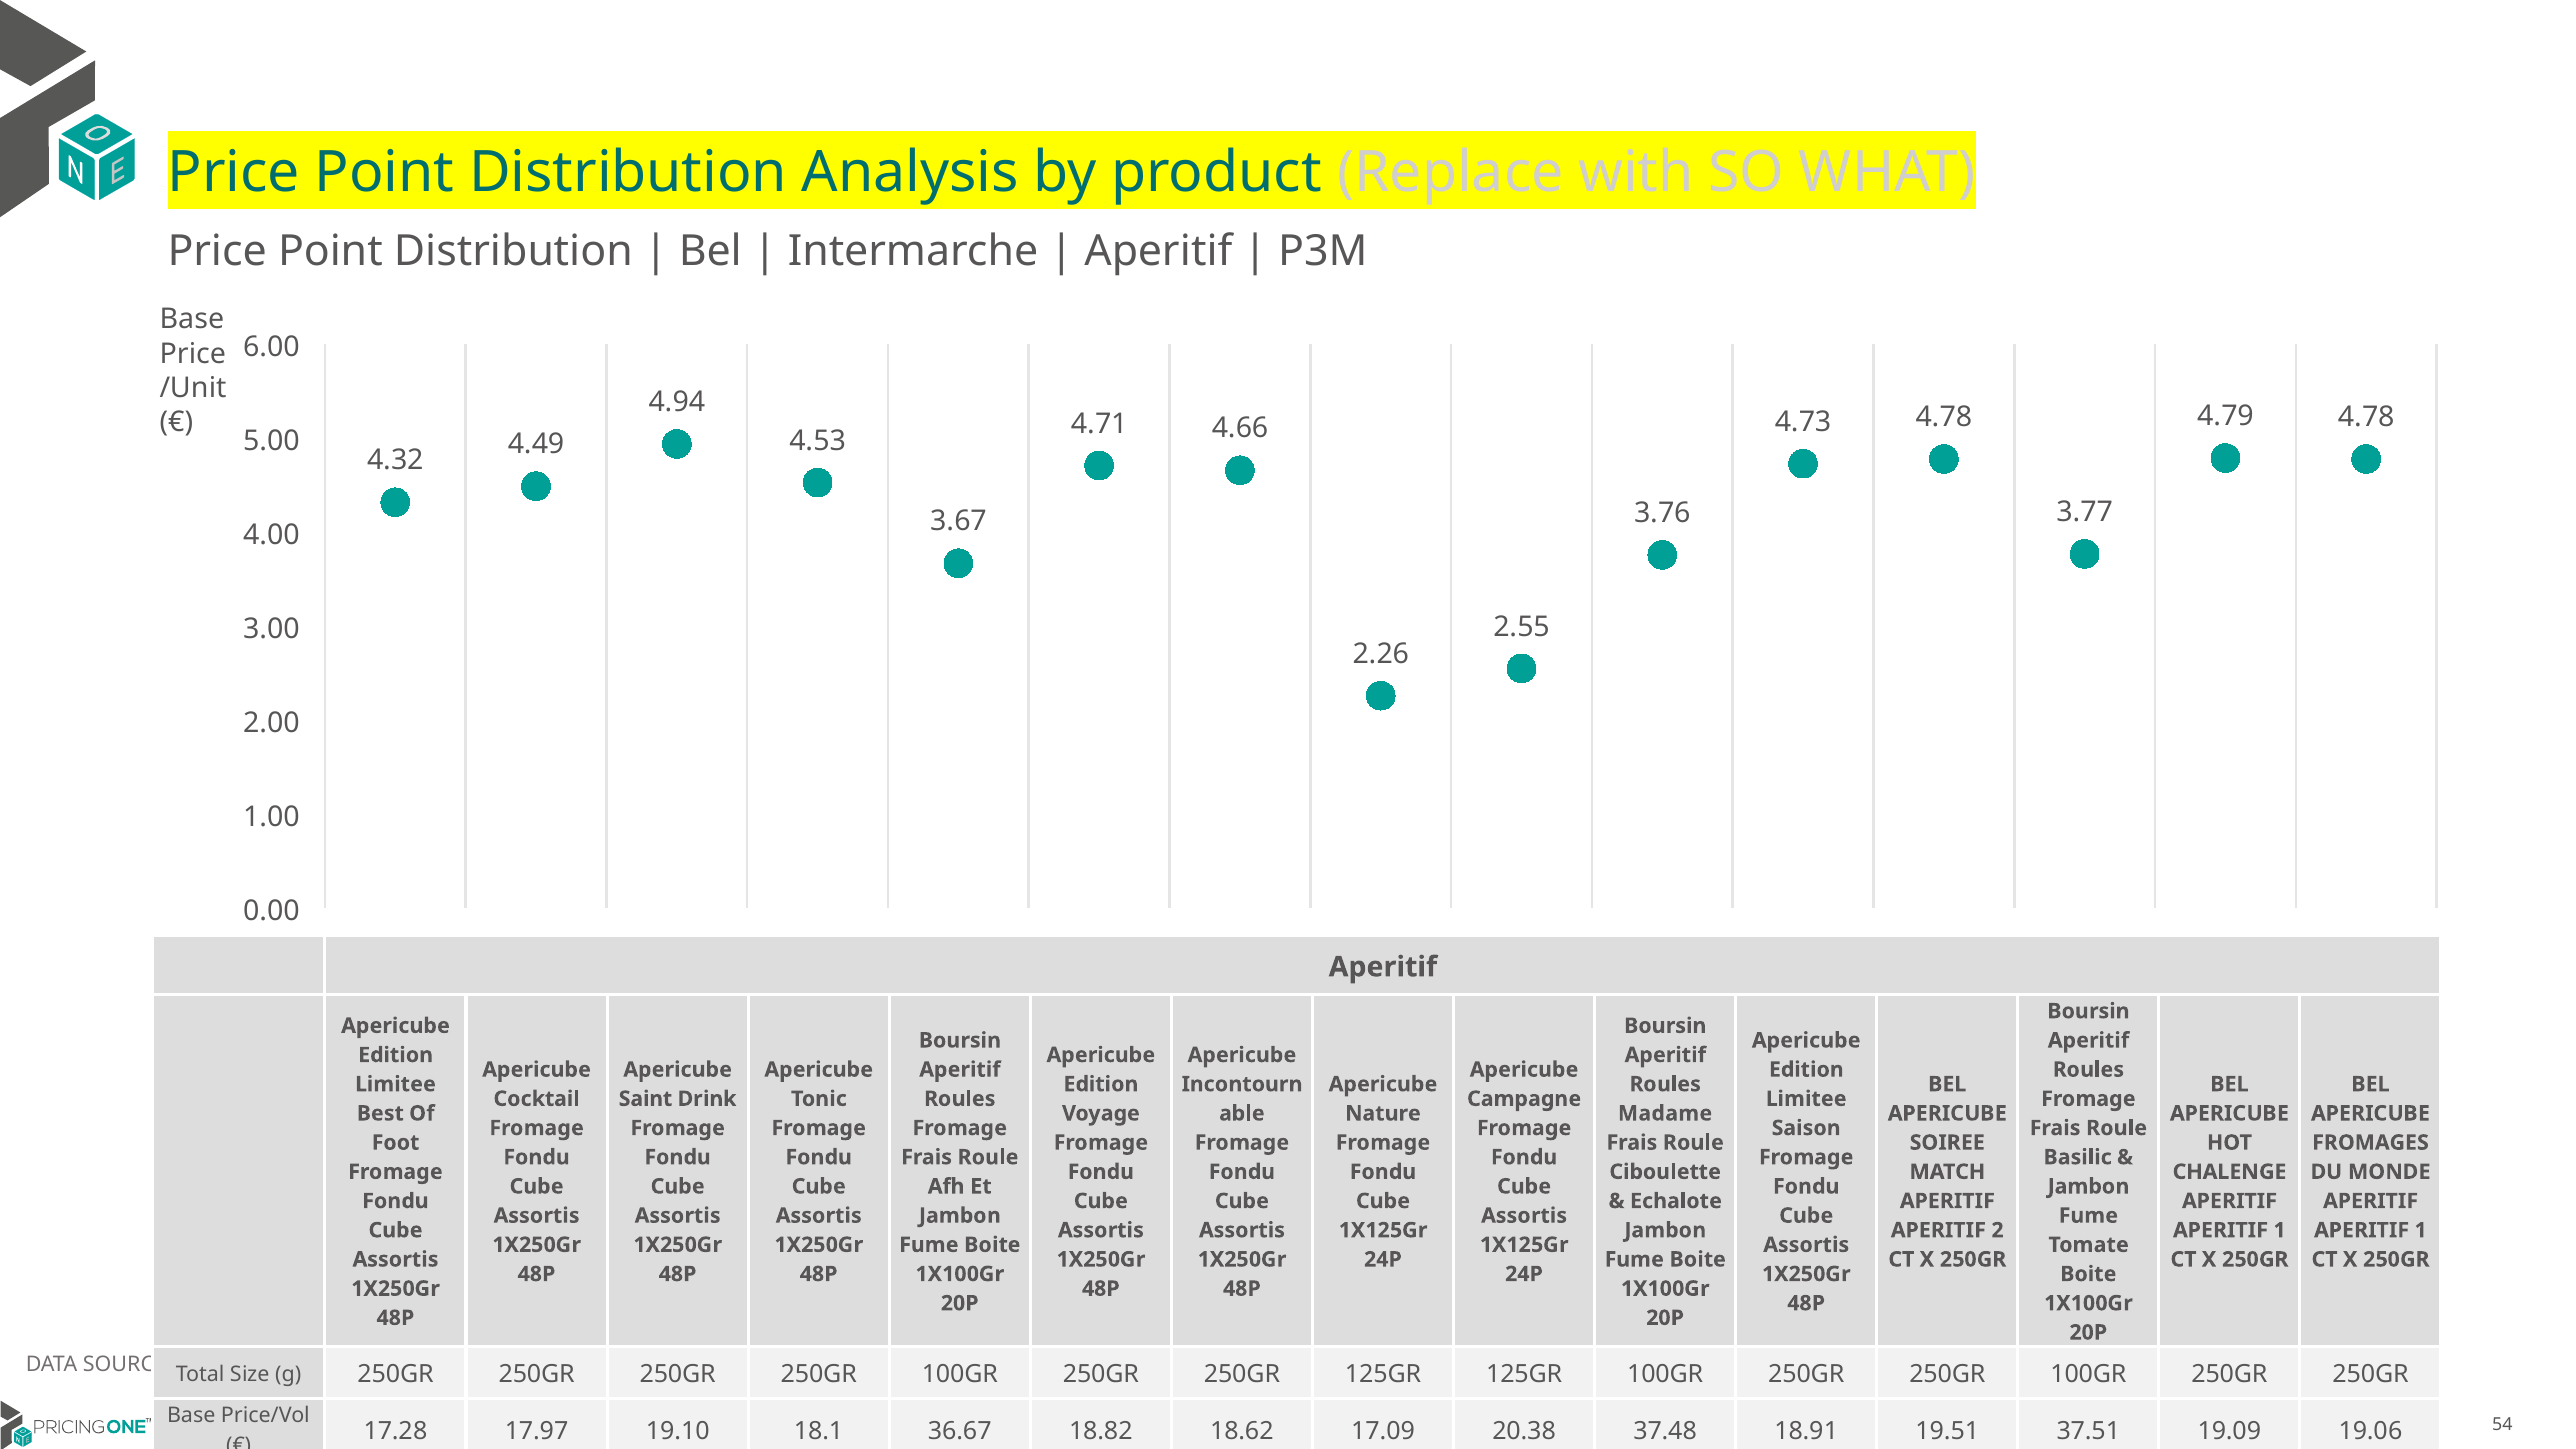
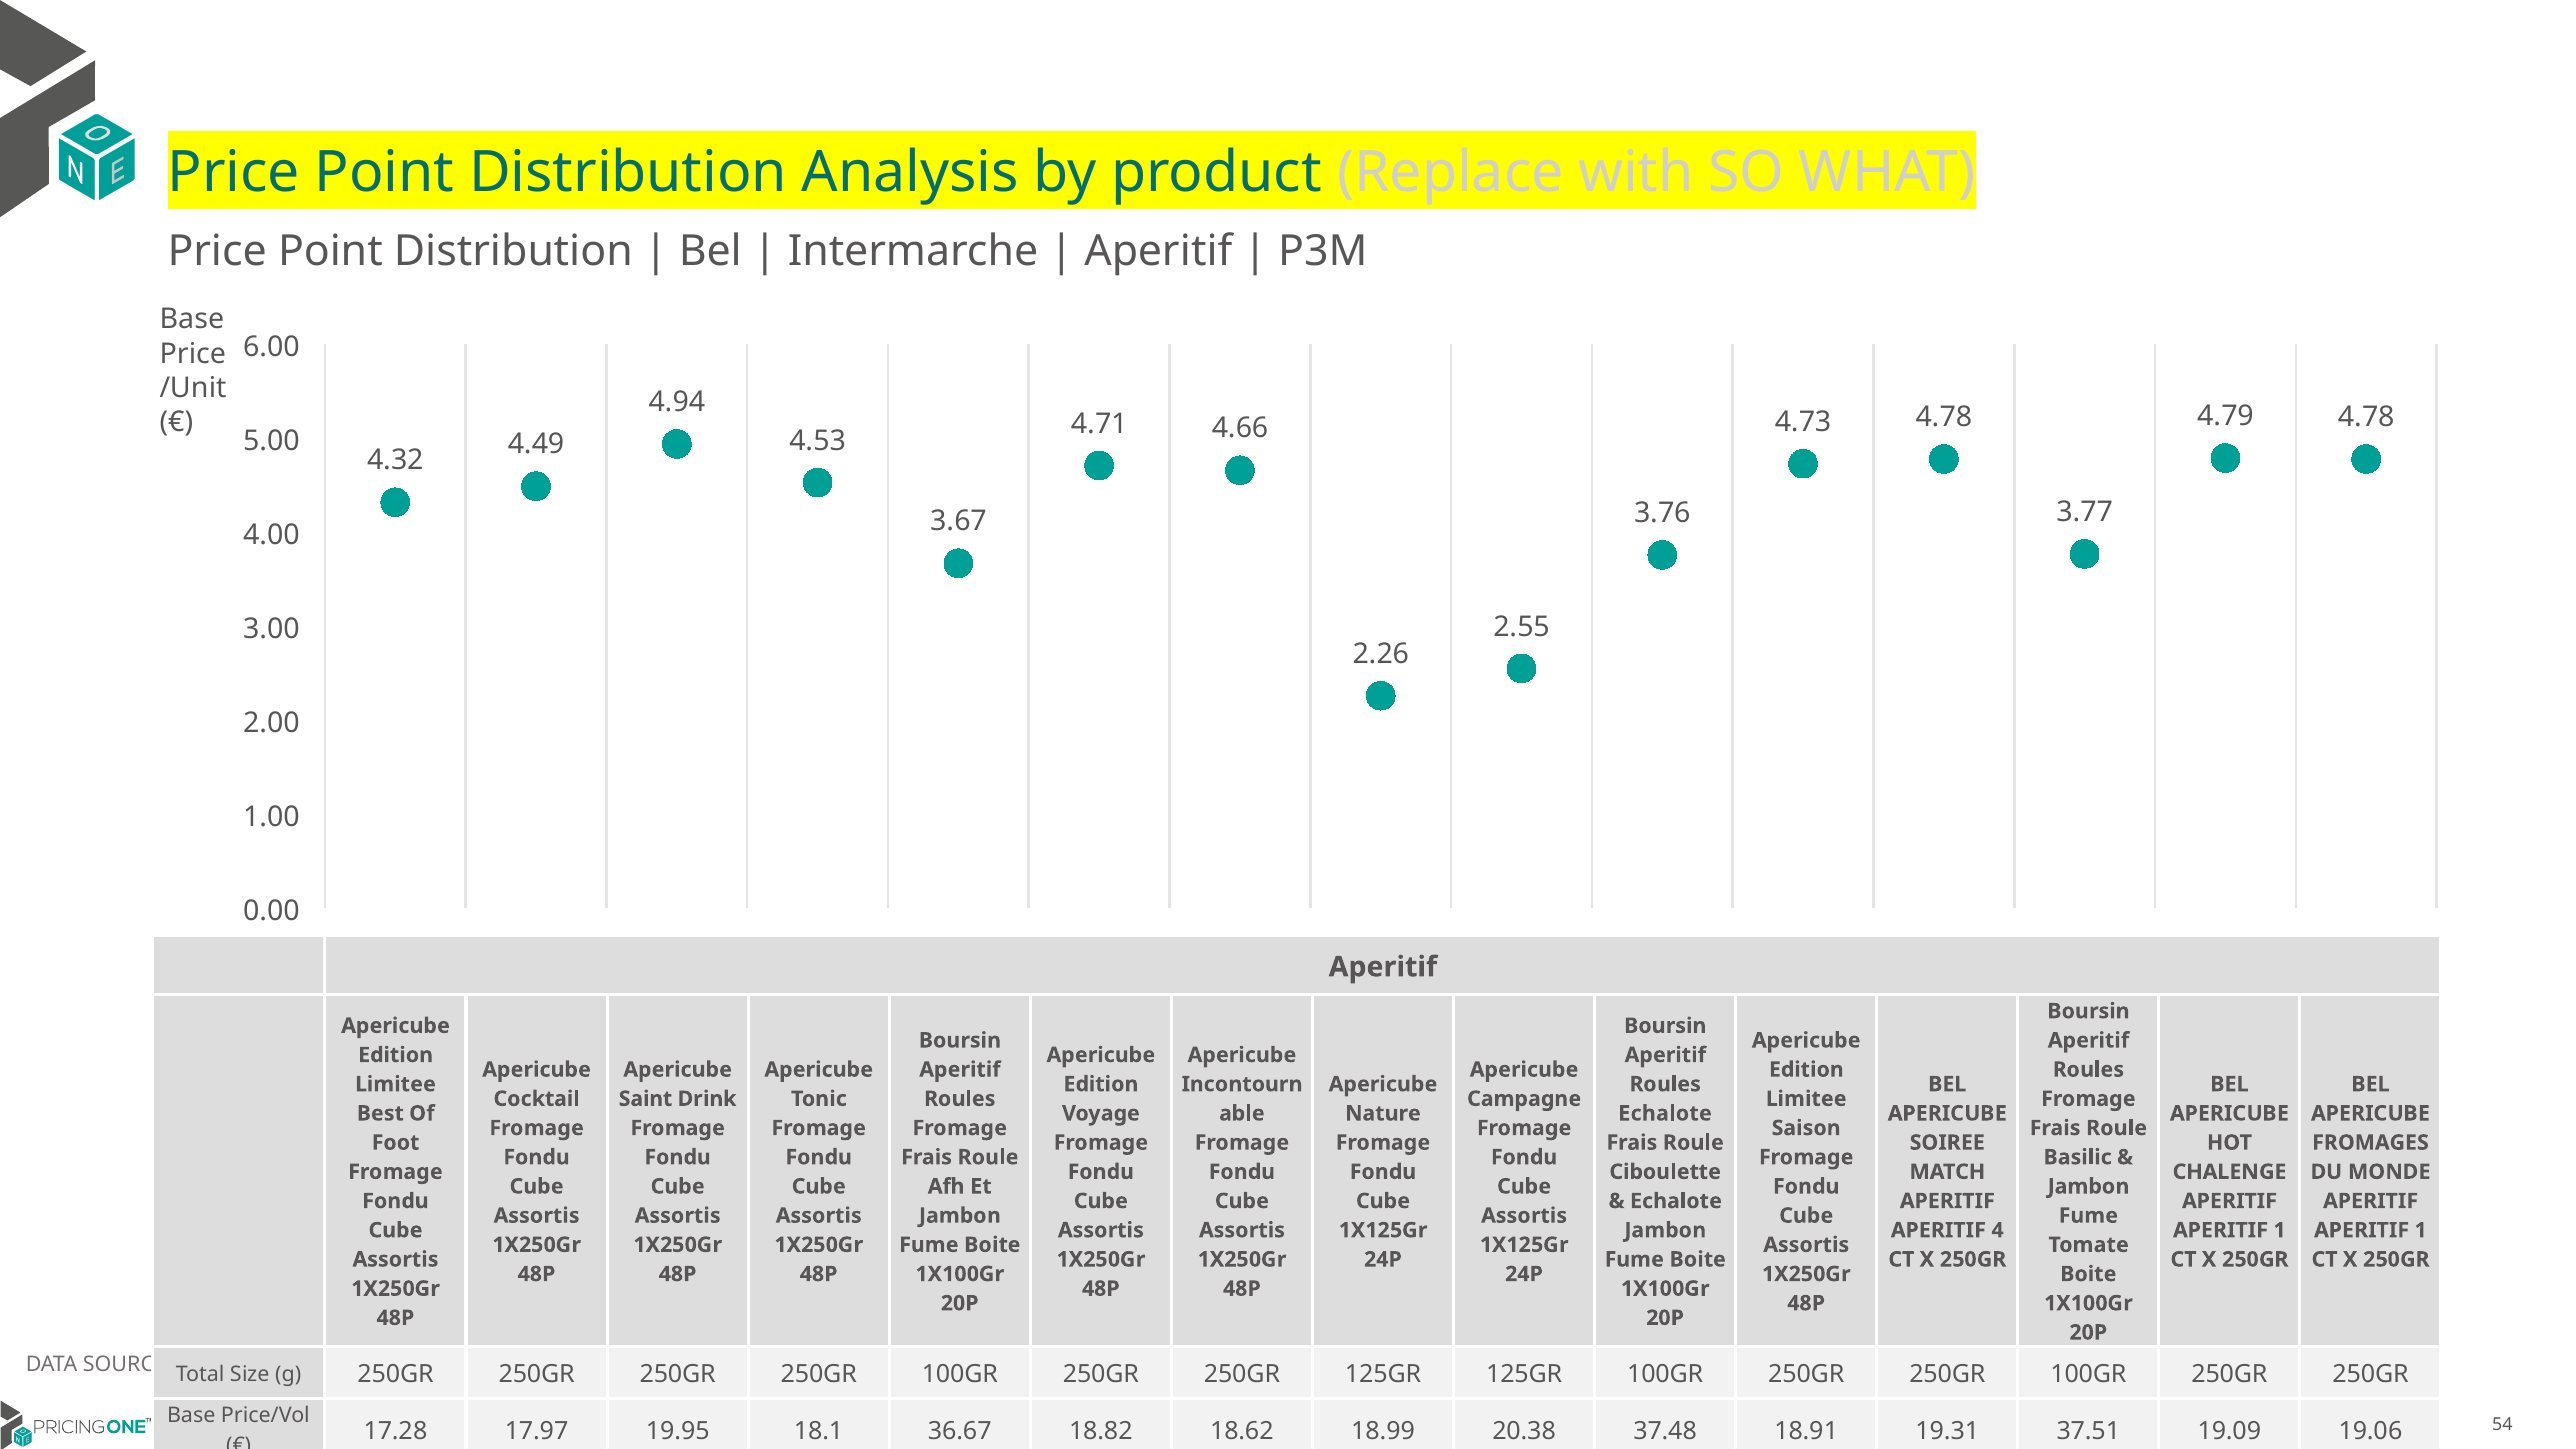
Madame: Madame -> Echalote (1665, 1113)
2: 2 -> 4 (1998, 1230)
19.10: 19.10 -> 19.95 (678, 1431)
17.09: 17.09 -> 18.99 (1383, 1431)
19.51: 19.51 -> 19.31 (1947, 1431)
